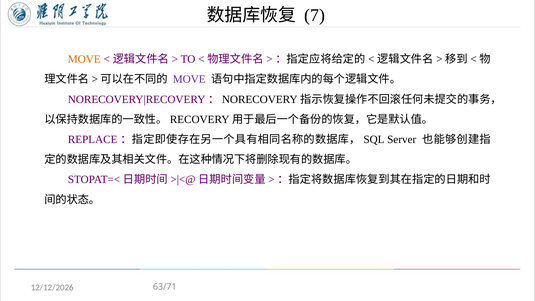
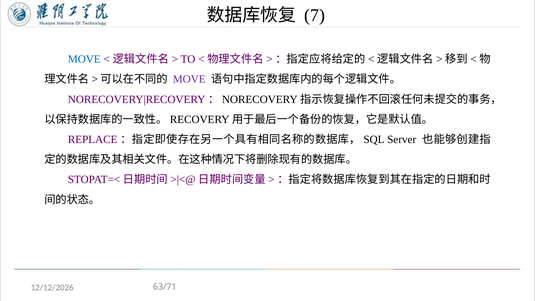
MOVE colour: orange -> blue (84, 59)
